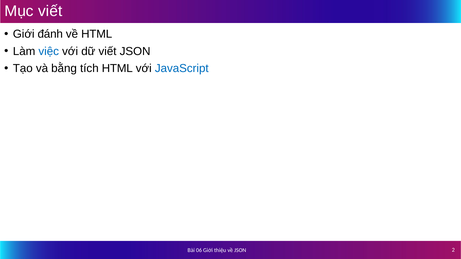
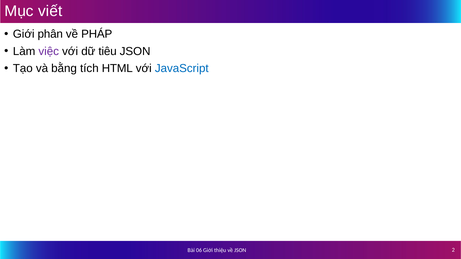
đánh: đánh -> phân (50, 34)
về HTML: HTML -> PHÁP (97, 34)
việc colour: blue -> purple (49, 51)
dữ viết: viết -> tiêu (108, 51)
